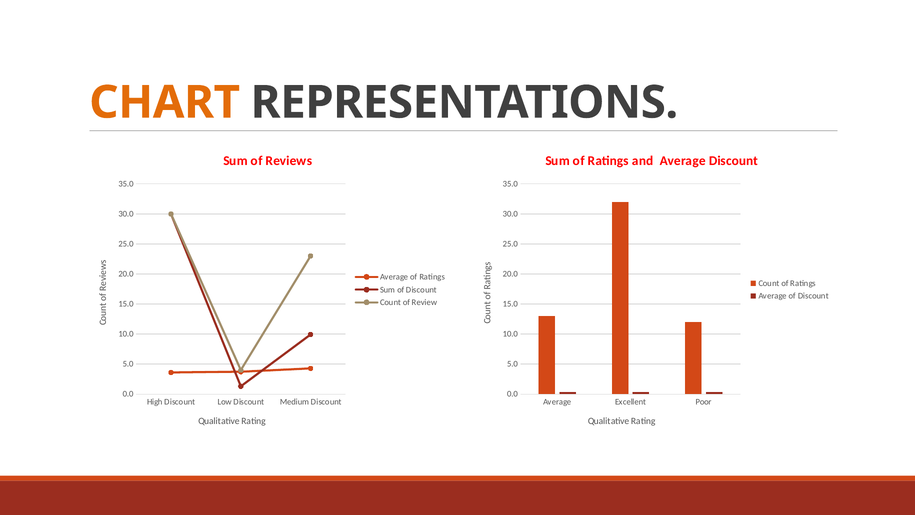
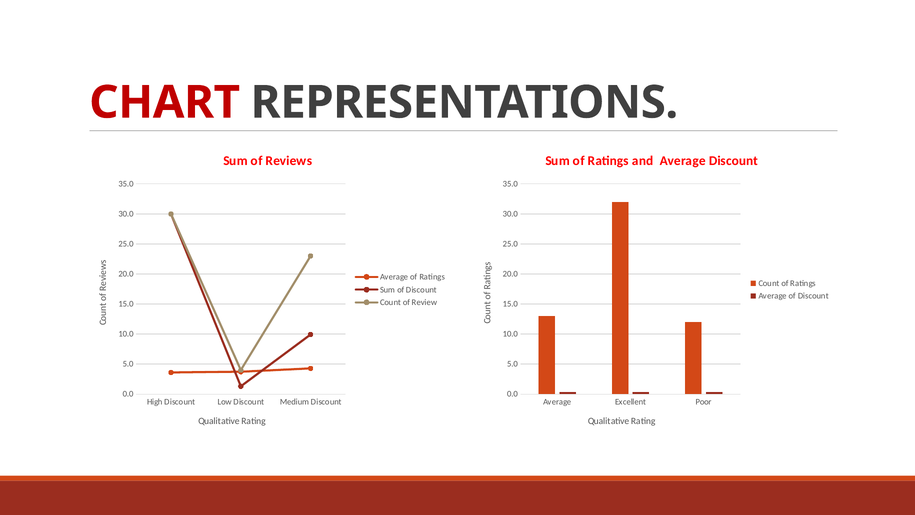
CHART colour: orange -> red (165, 103)
